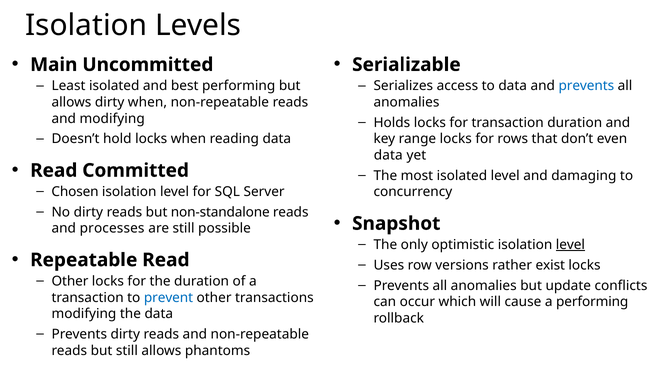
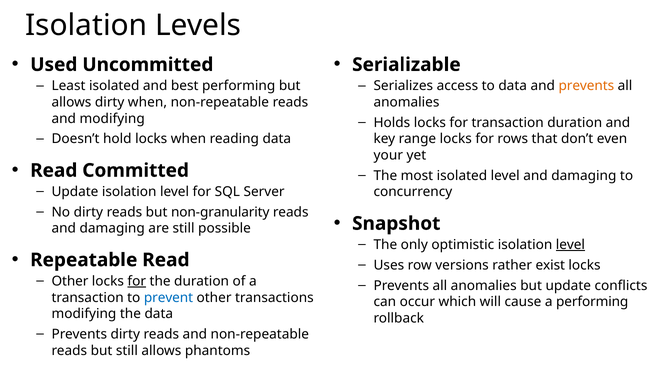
Main: Main -> Used (54, 65)
prevents colour: blue -> orange (586, 86)
data: data -> your (388, 155)
Chosen: Chosen -> Update (75, 192)
non-standalone: non-standalone -> non-granularity (220, 212)
processes: processes -> damaging (112, 229)
for underline: none -> present (137, 281)
